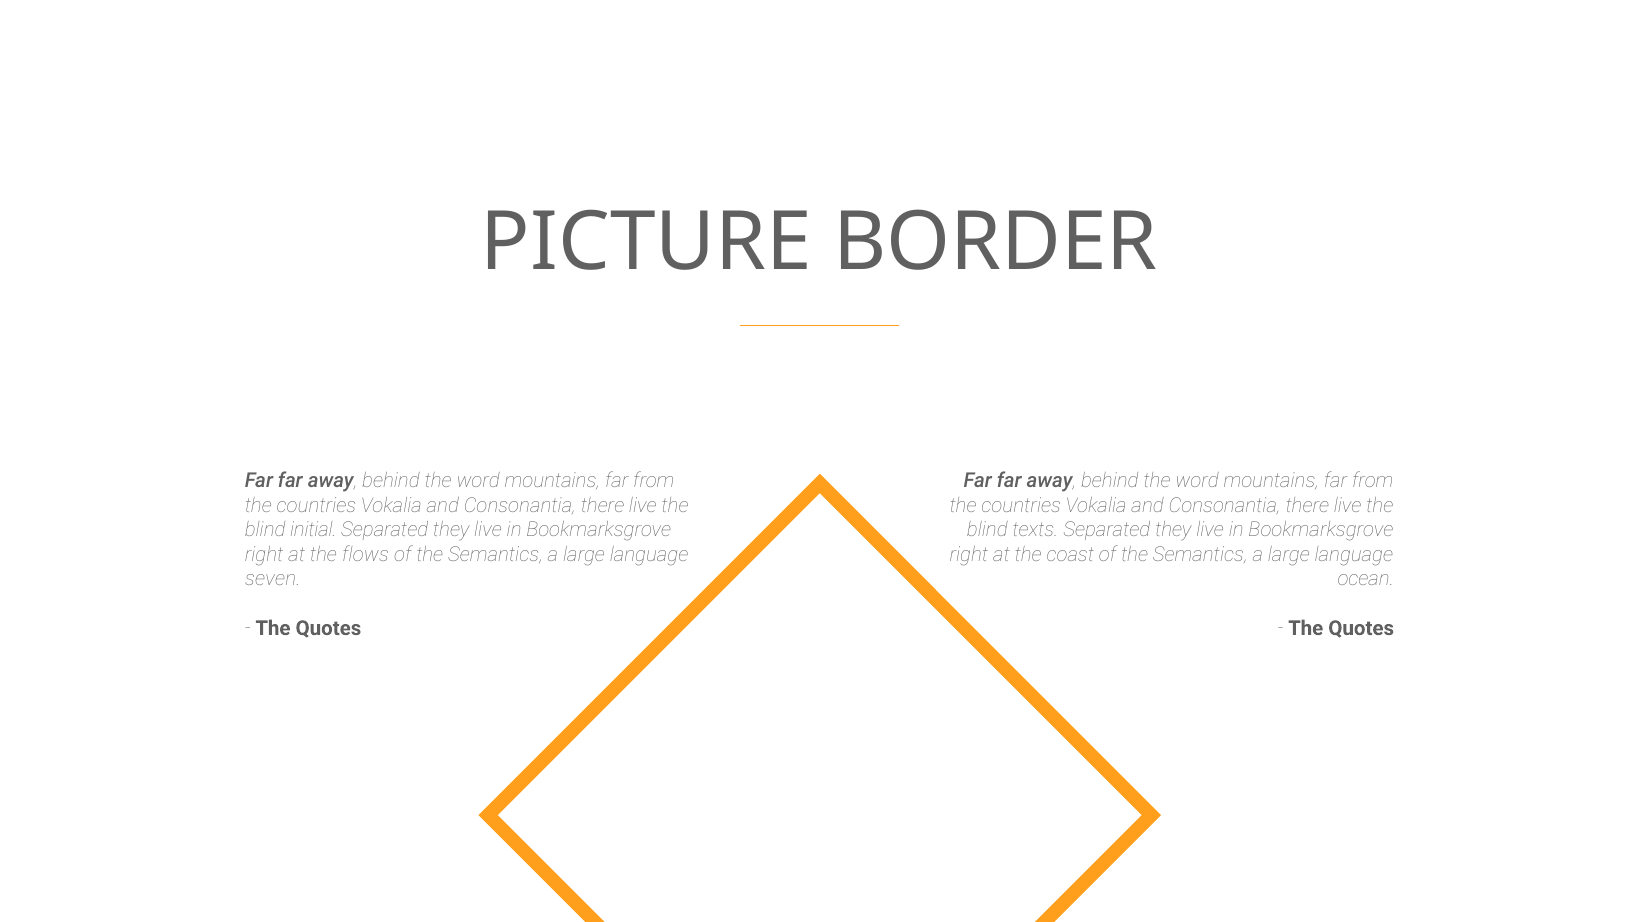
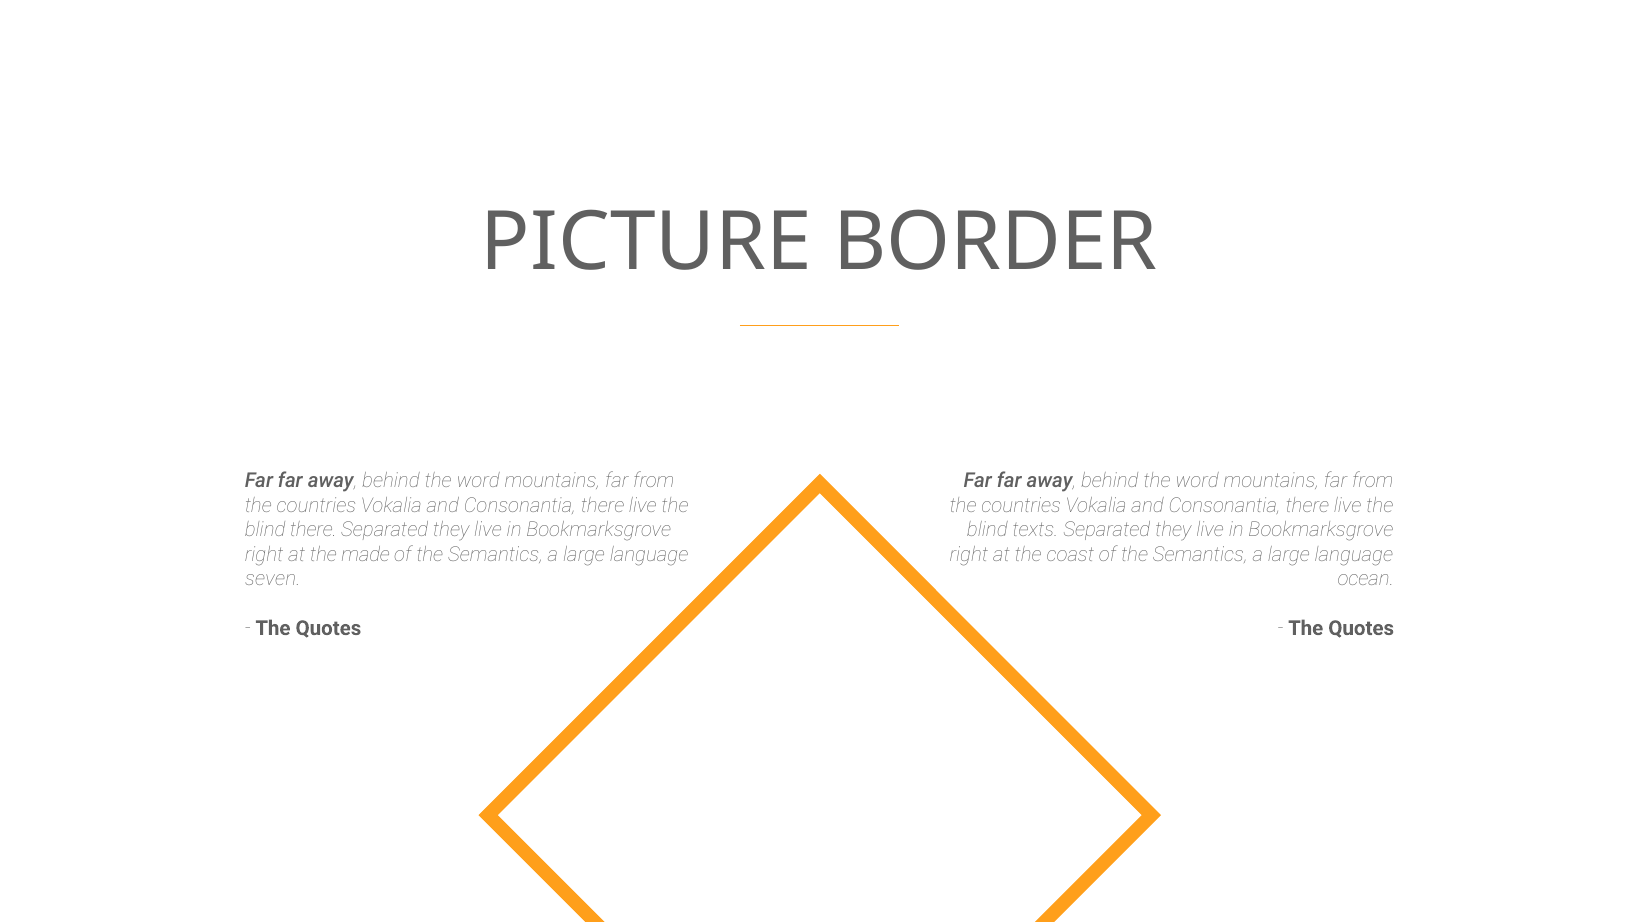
blind initial: initial -> there (313, 530)
flows: flows -> made (366, 554)
